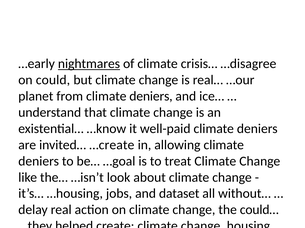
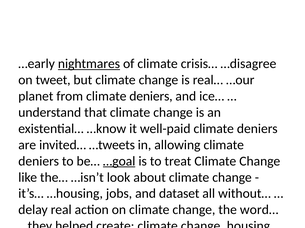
could: could -> tweet (53, 80)
…create: …create -> …tweets (112, 145)
…goal underline: none -> present (119, 162)
could…: could… -> word… (259, 210)
